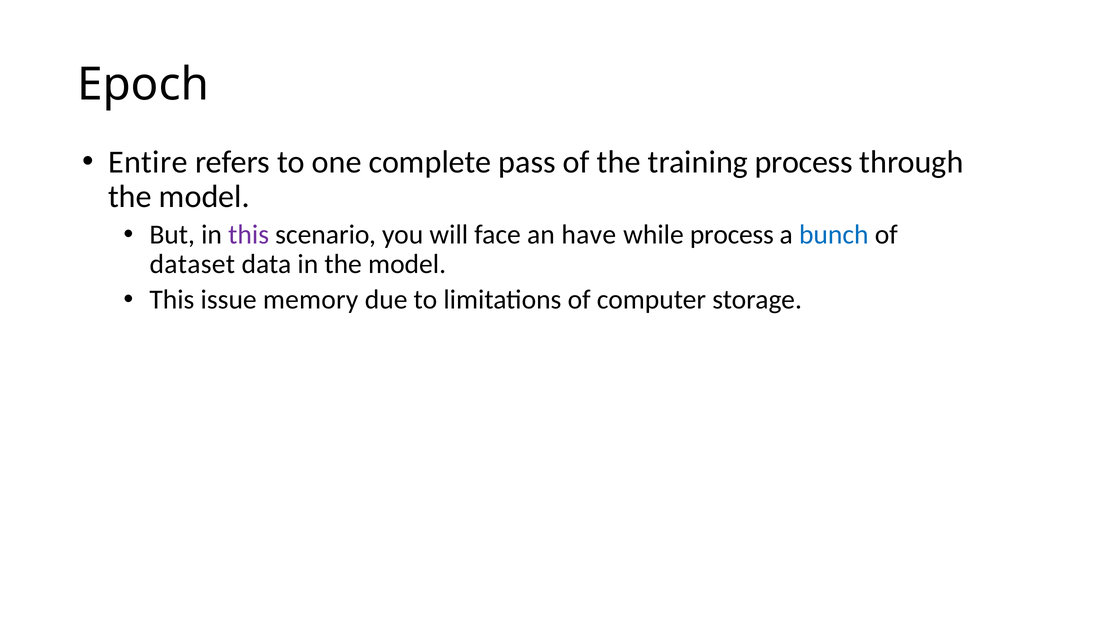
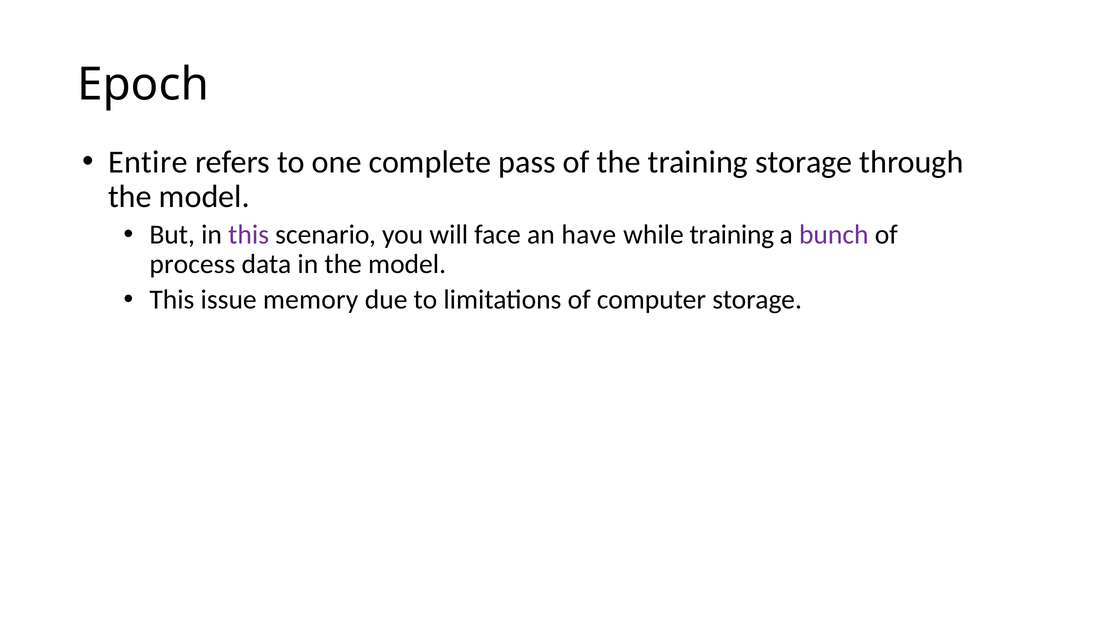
training process: process -> storage (804, 162)
while process: process -> training (732, 235)
bunch colour: blue -> purple (834, 235)
dataset: dataset -> process (192, 265)
